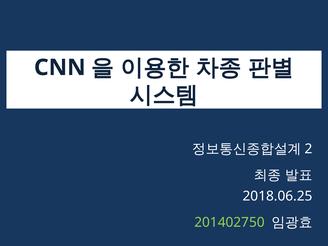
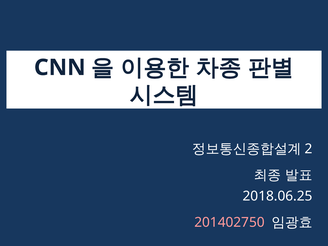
201402750 colour: light green -> pink (230, 222)
